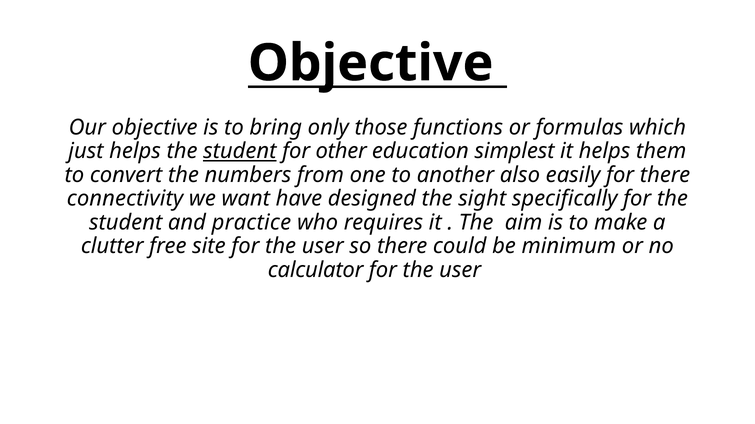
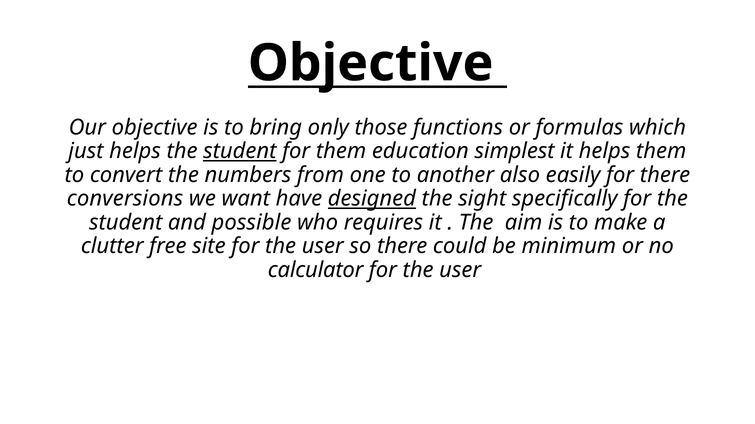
for other: other -> them (341, 151)
connectivity: connectivity -> conversions (125, 199)
designed underline: none -> present (372, 199)
practice: practice -> possible (252, 223)
